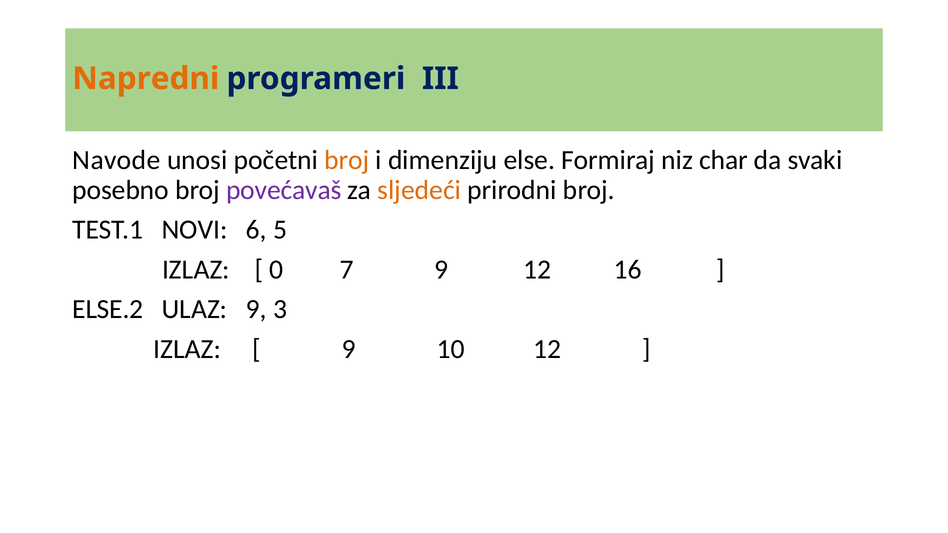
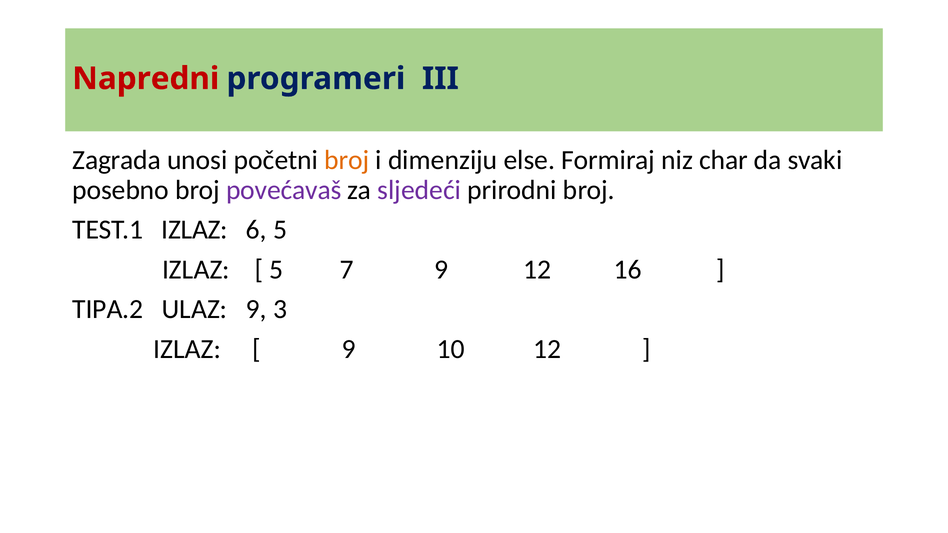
Napredni colour: orange -> red (146, 79)
Navode: Navode -> Zagrada (117, 160)
sljedeći colour: orange -> purple (419, 190)
TEST.1 NOVI: NOVI -> IZLAZ (195, 230)
0: 0 -> 5 (276, 270)
ELSE.2: ELSE.2 -> TIPA.2 (108, 309)
